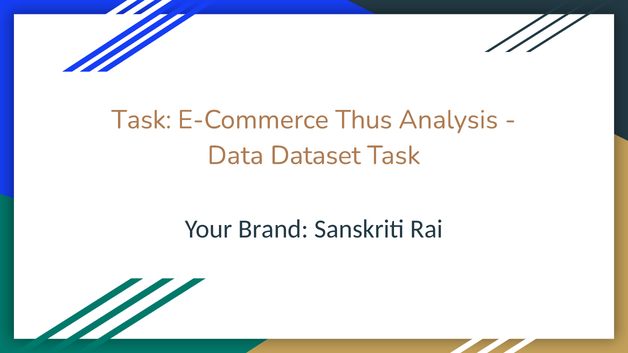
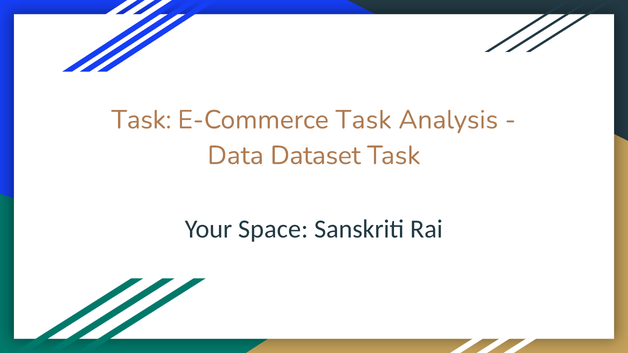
E-Commerce Thus: Thus -> Task (364, 120)
Brand: Brand -> Space (273, 229)
